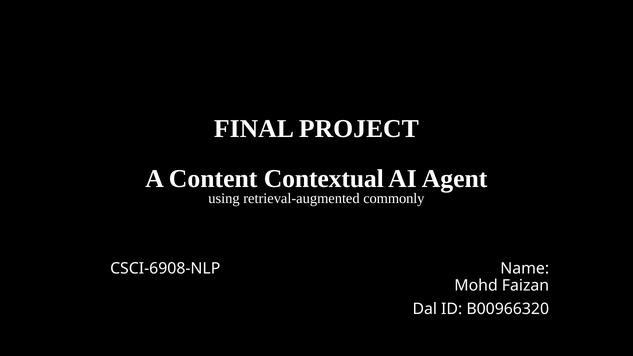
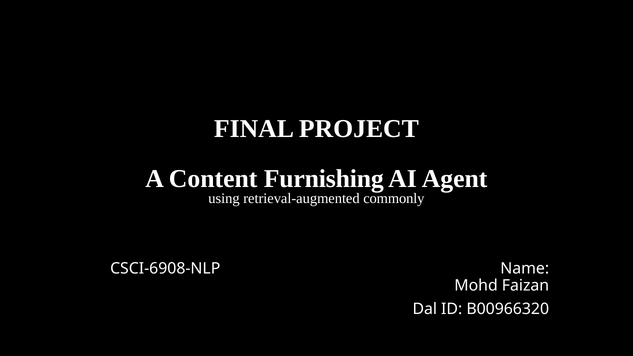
Contextual: Contextual -> Furnishing (324, 179)
